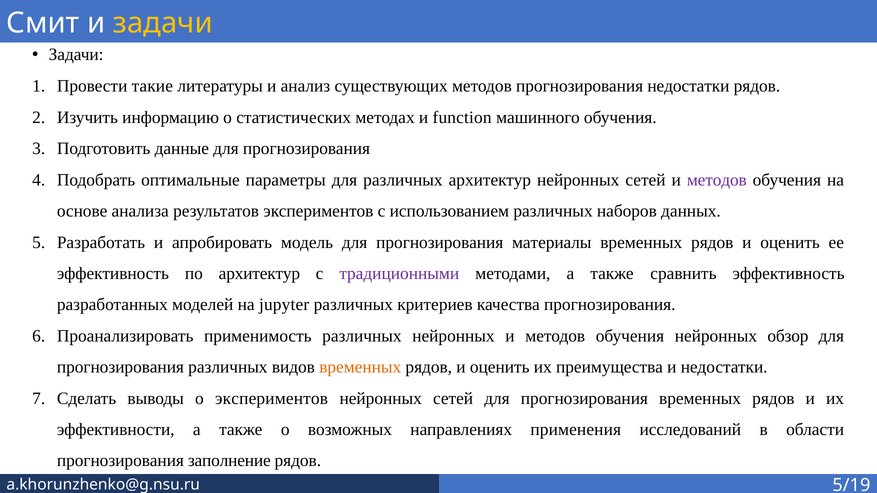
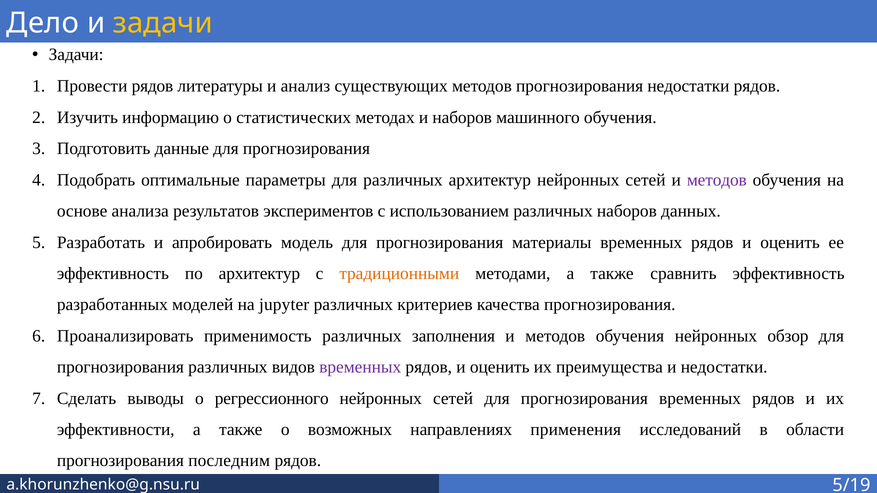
Смит: Смит -> Дело (43, 23)
Провести такие: такие -> рядов (152, 86)
и function: function -> наборов (462, 118)
традиционными colour: purple -> orange (399, 274)
различных нейронных: нейронных -> заполнения (454, 336)
временных colour: orange -> purple (360, 367)
о экспериментов: экспериментов -> регрессионного (272, 399)
заполнение: заполнение -> последним (229, 461)
